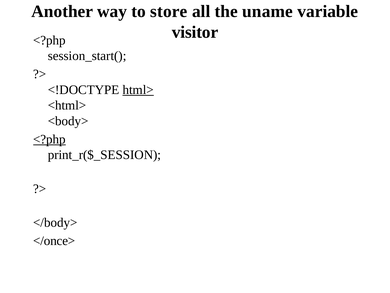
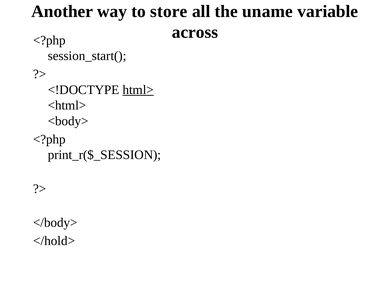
visitor: visitor -> across (195, 32)
<?php underline: present -> none (49, 139)
</once>: </once> -> </hold> (54, 240)
